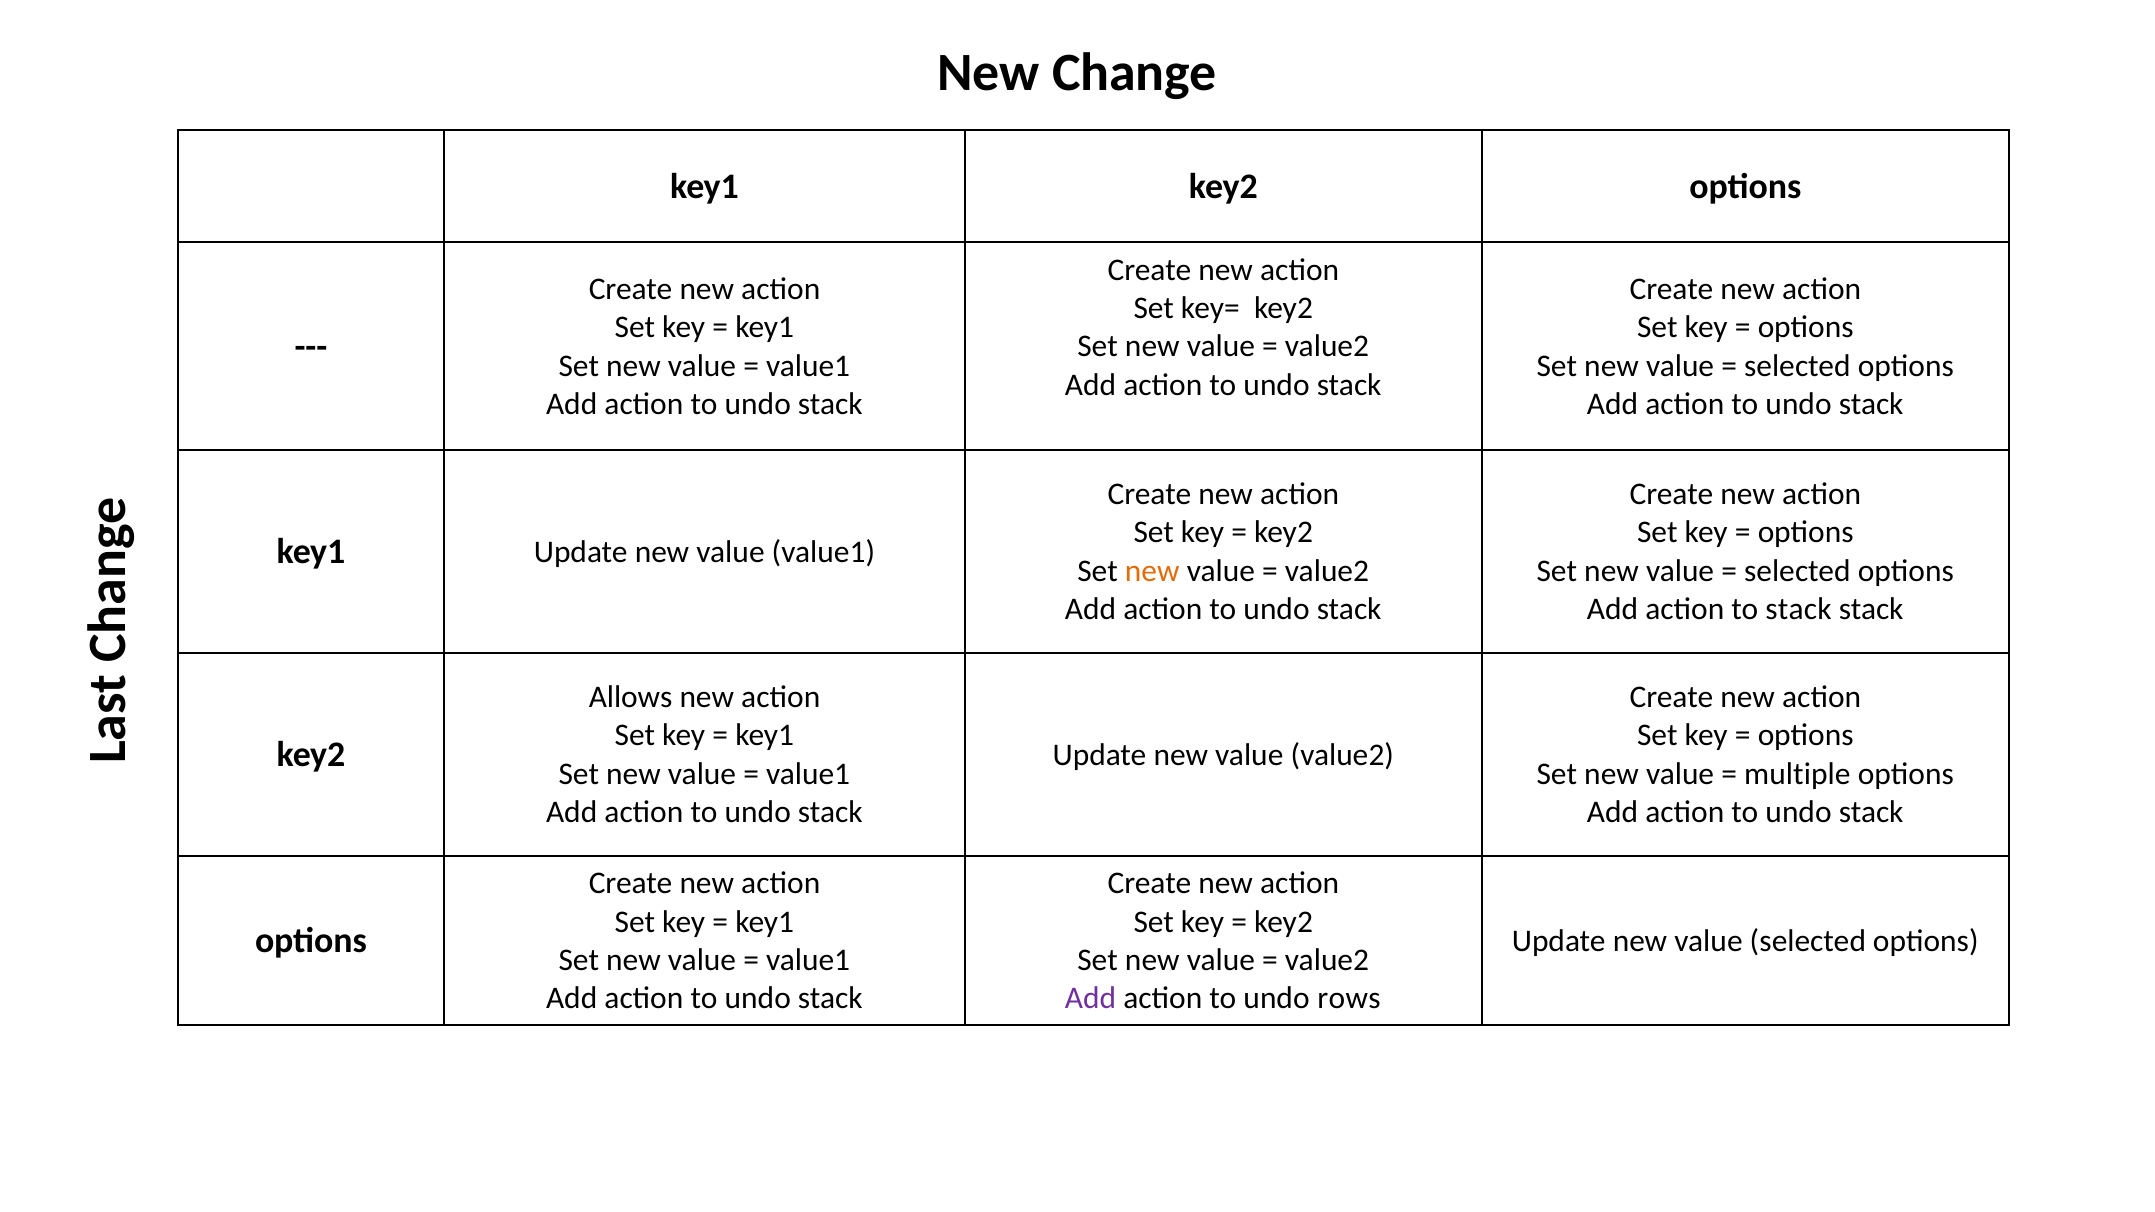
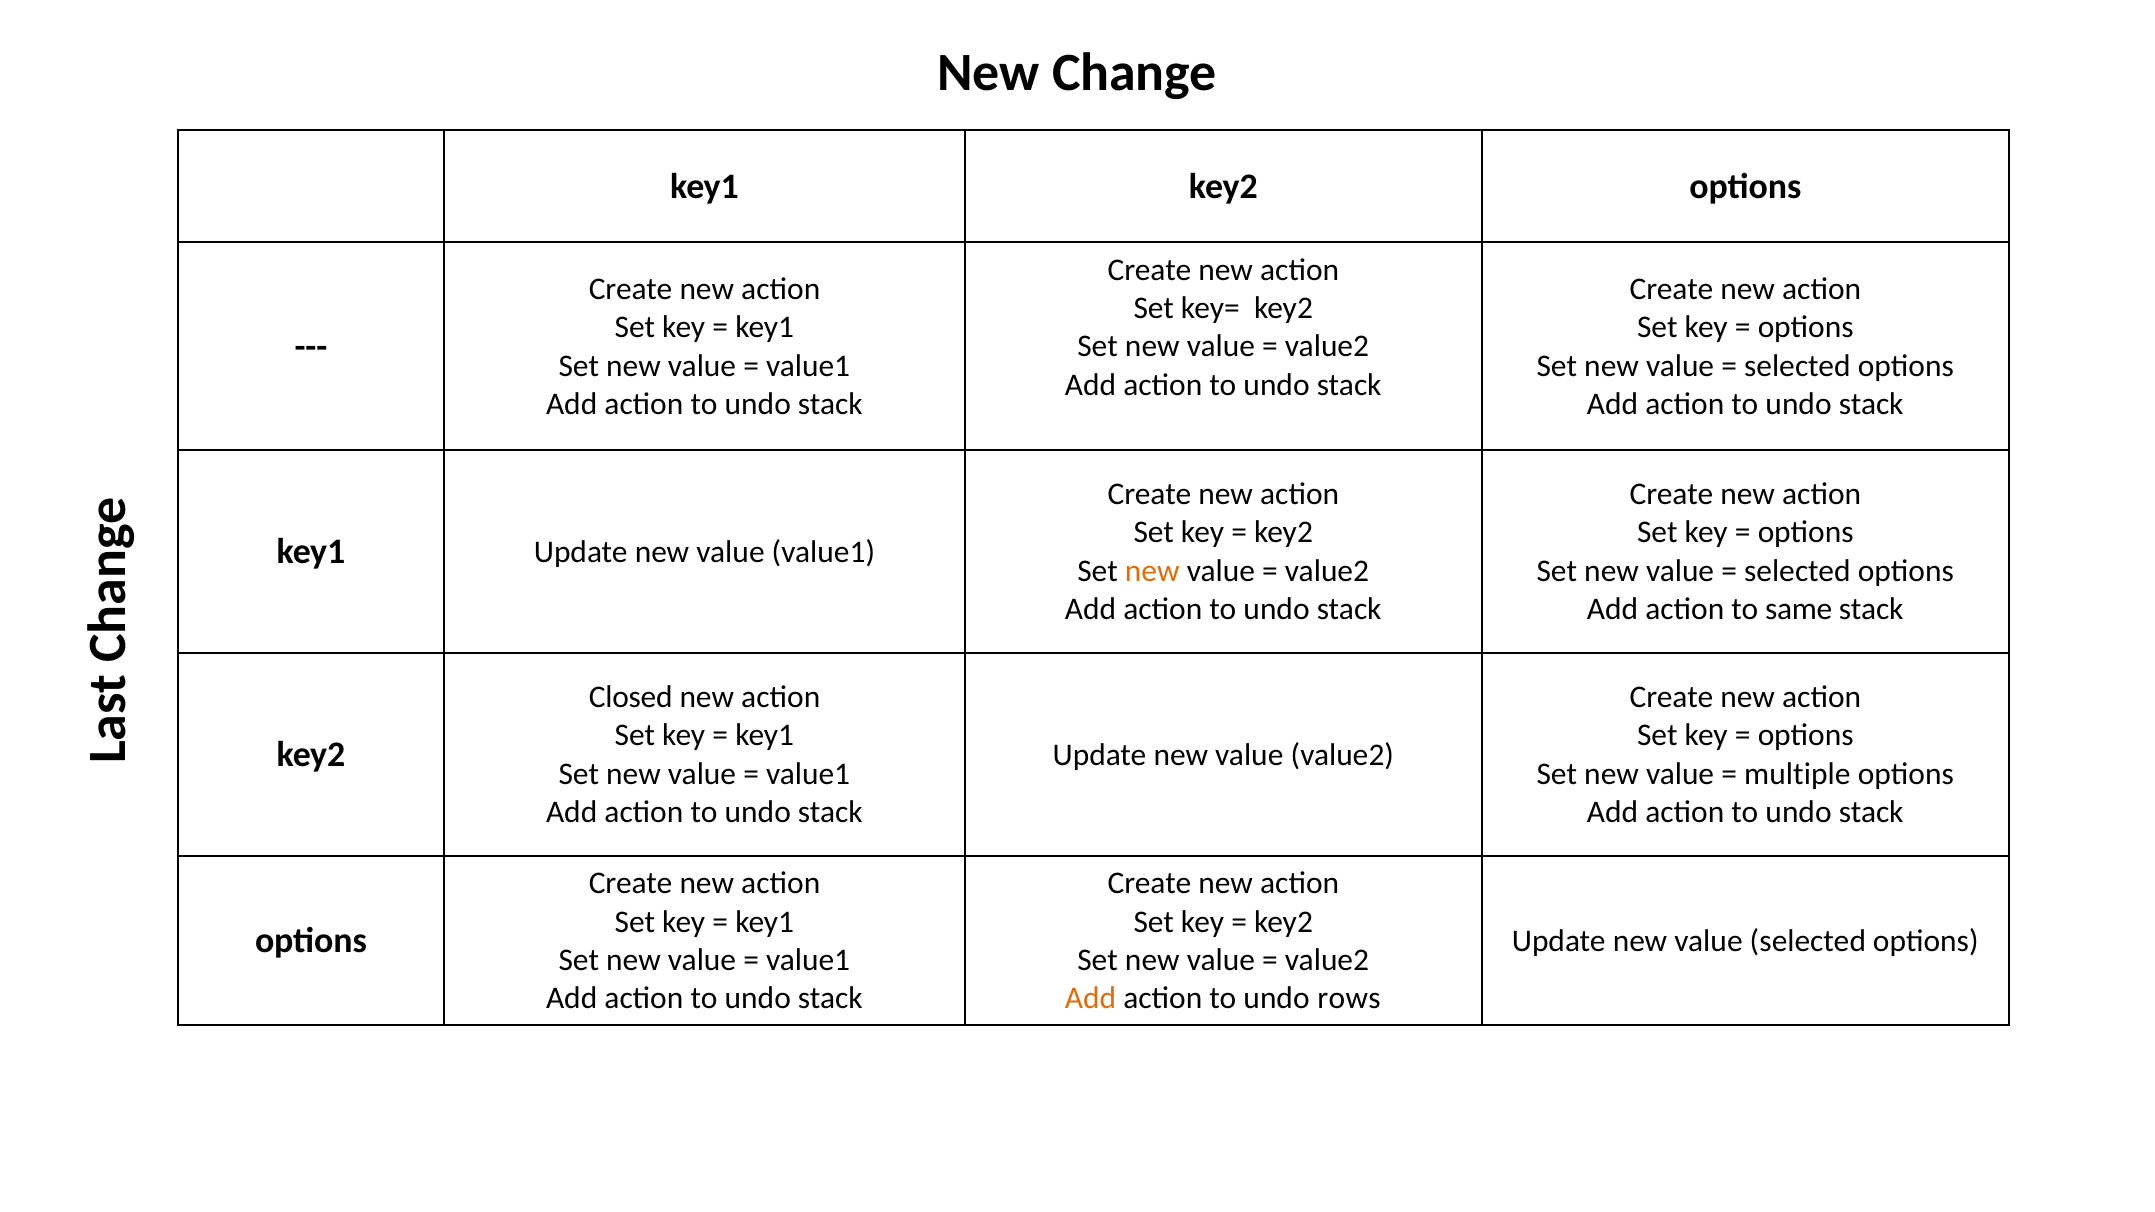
to stack: stack -> same (1799, 609)
Allows: Allows -> Closed (631, 697)
Add colour: purple -> orange (1091, 998)
